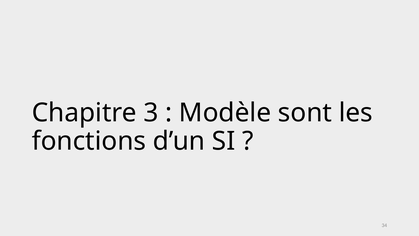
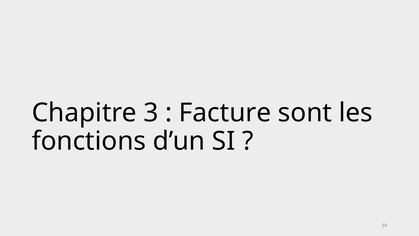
Modèle: Modèle -> Facture (225, 113)
